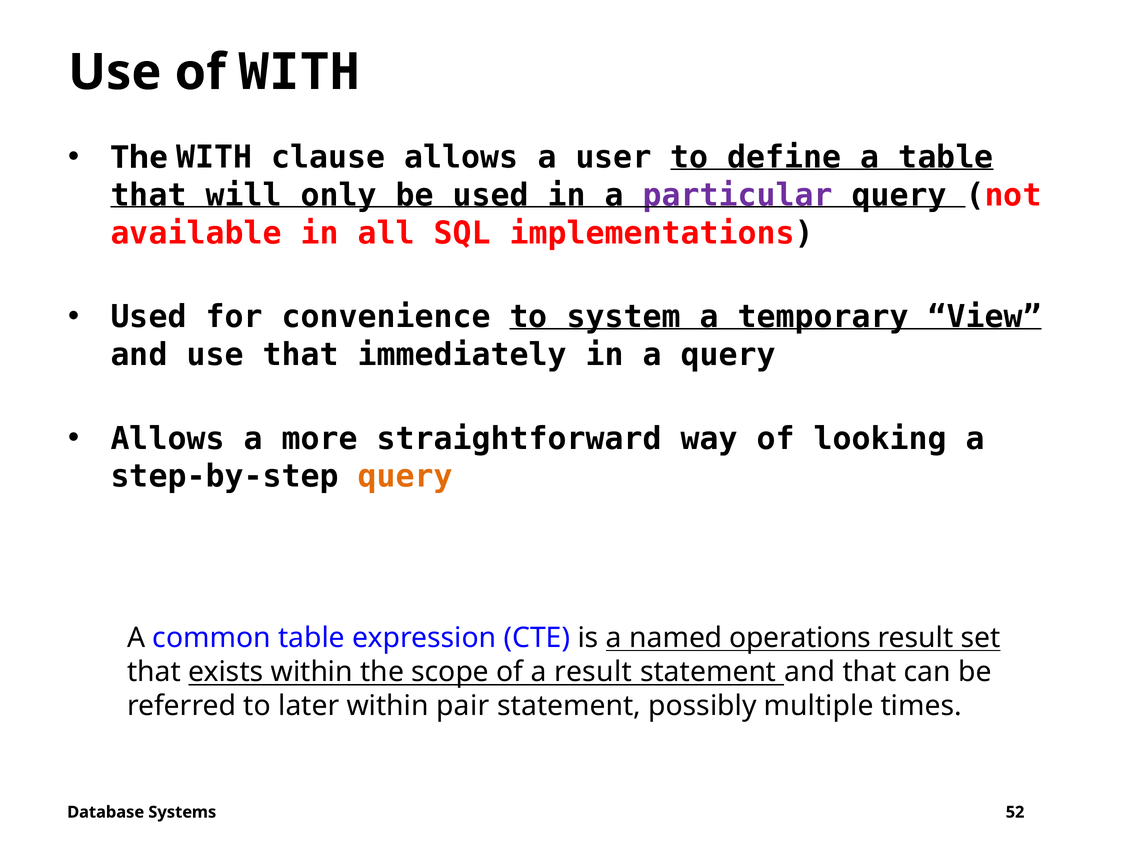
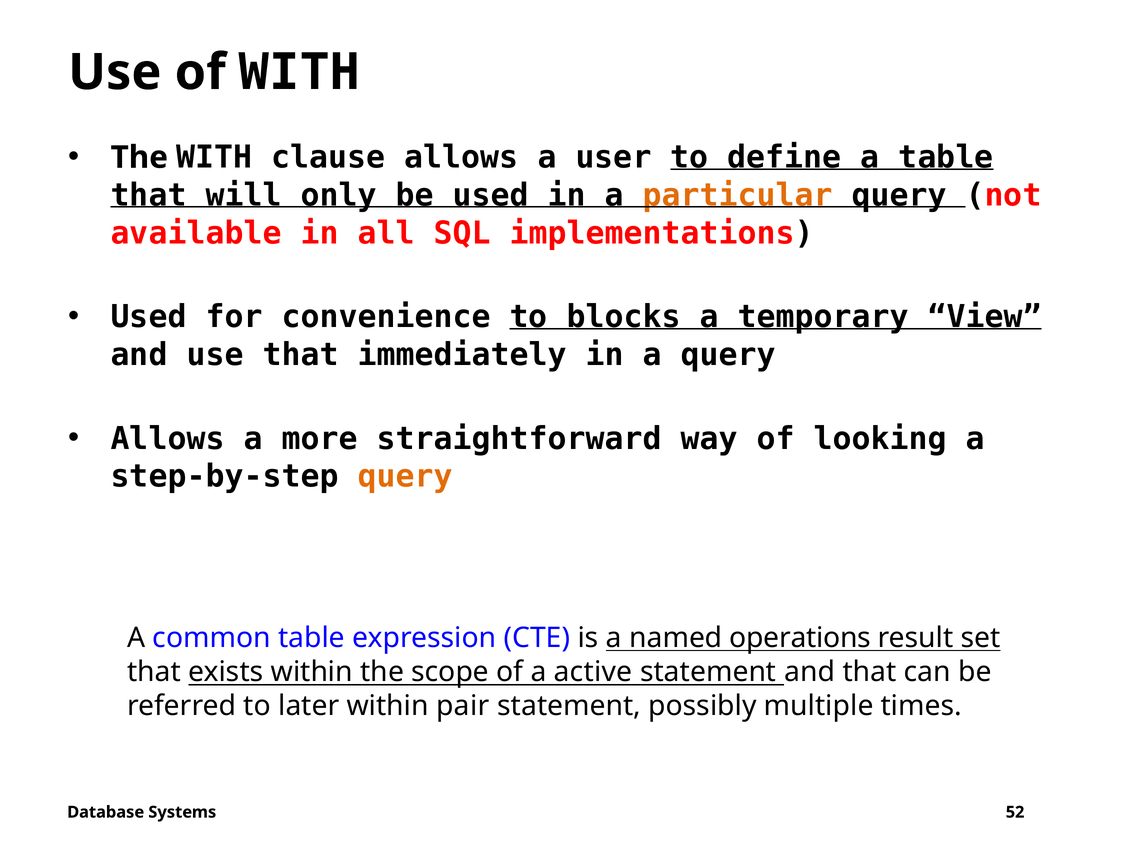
particular colour: purple -> orange (738, 195)
system: system -> blocks (624, 317)
a result: result -> active (593, 671)
